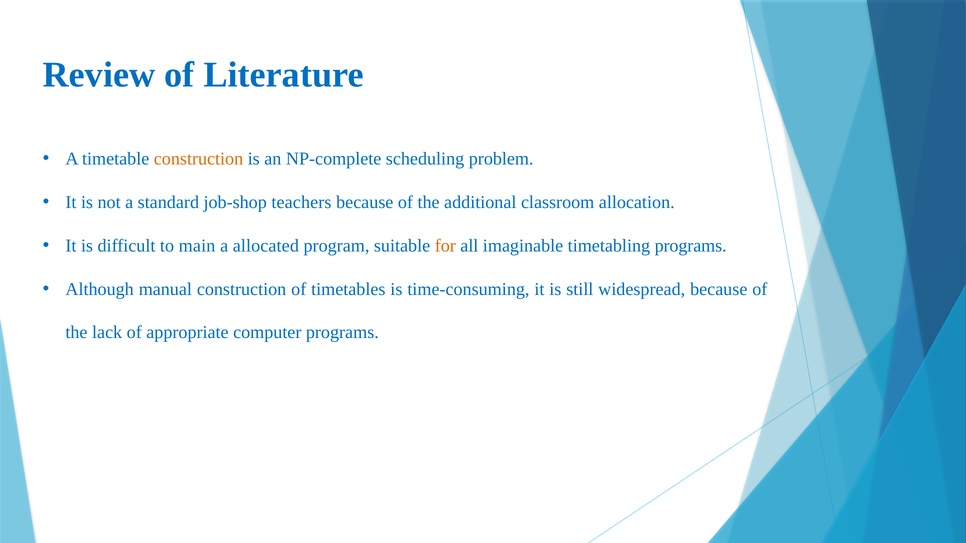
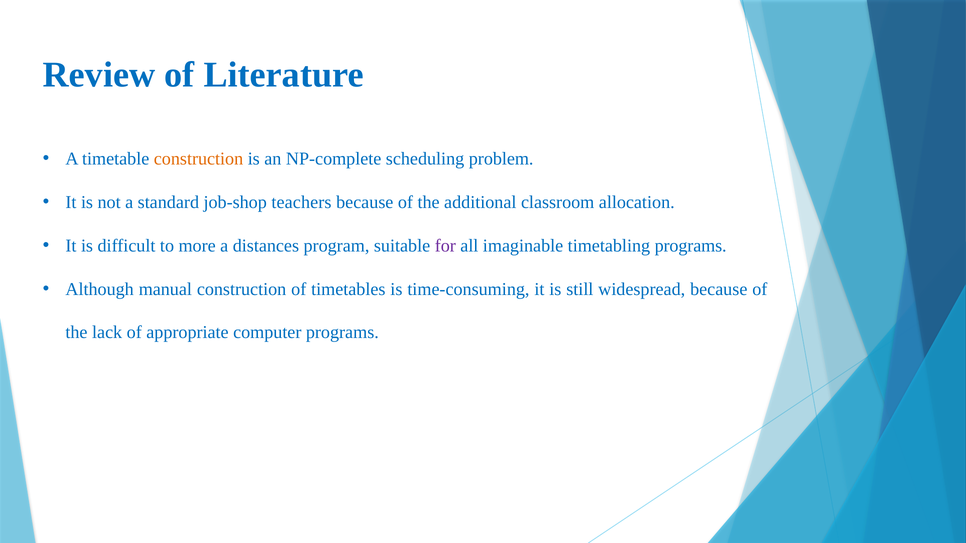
main: main -> more (197, 246)
allocated: allocated -> distances (266, 246)
for colour: orange -> purple (445, 246)
